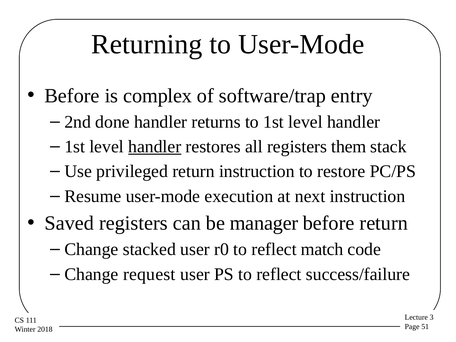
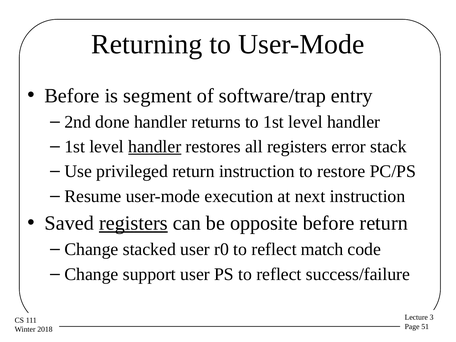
complex: complex -> segment (158, 96)
them: them -> error (349, 147)
registers underline: none -> present (133, 223)
manager: manager -> opposite (264, 223)
request: request -> support (149, 274)
